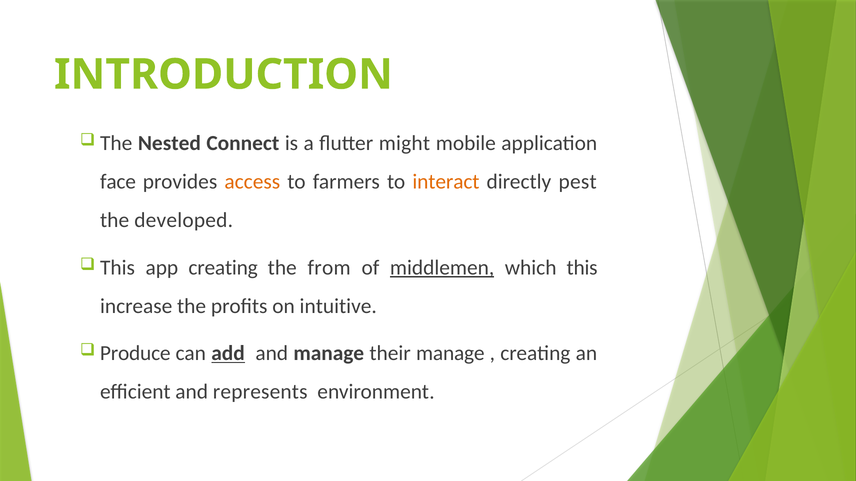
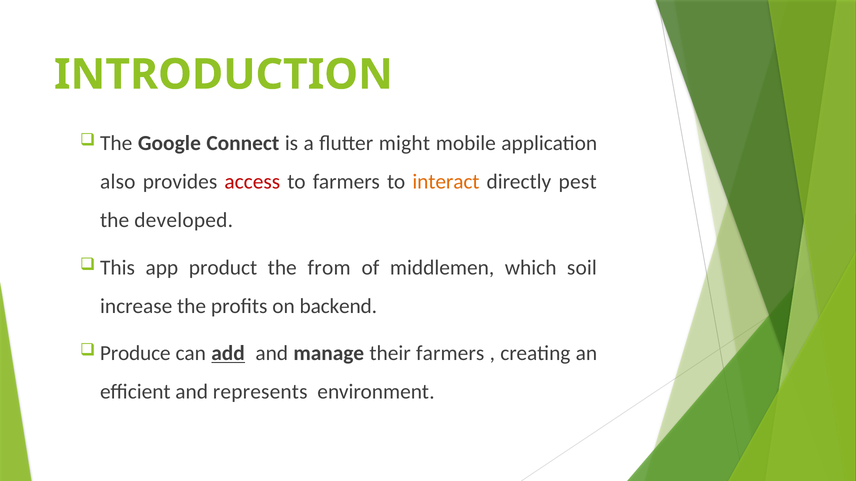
Nested: Nested -> Google (169, 143)
face: face -> also (118, 182)
access colour: orange -> red (252, 182)
app creating: creating -> product (223, 268)
middlemen underline: present -> none (442, 268)
which this: this -> soil (582, 268)
intuitive: intuitive -> backend (338, 306)
their manage: manage -> farmers (450, 354)
